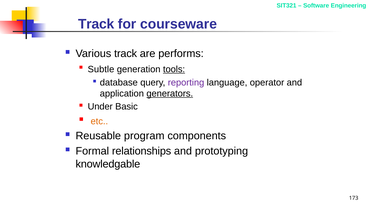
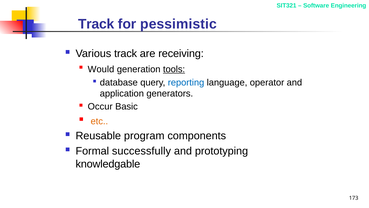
courseware: courseware -> pessimistic (179, 24)
performs: performs -> receiving (181, 54)
Subtle: Subtle -> Would (101, 69)
reporting colour: purple -> blue (186, 82)
generators underline: present -> none (170, 93)
Under: Under -> Occur (100, 106)
relationships: relationships -> successfully (141, 151)
